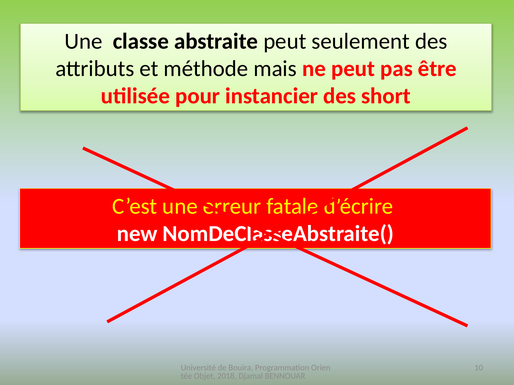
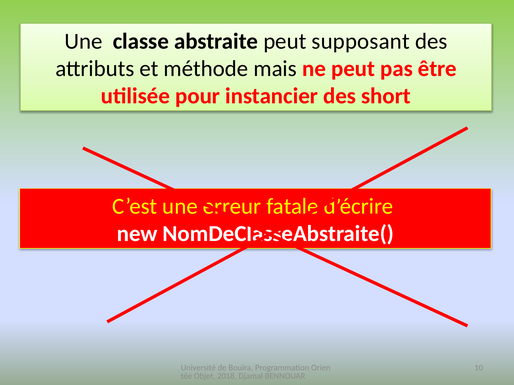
seulement: seulement -> supposant (361, 41)
